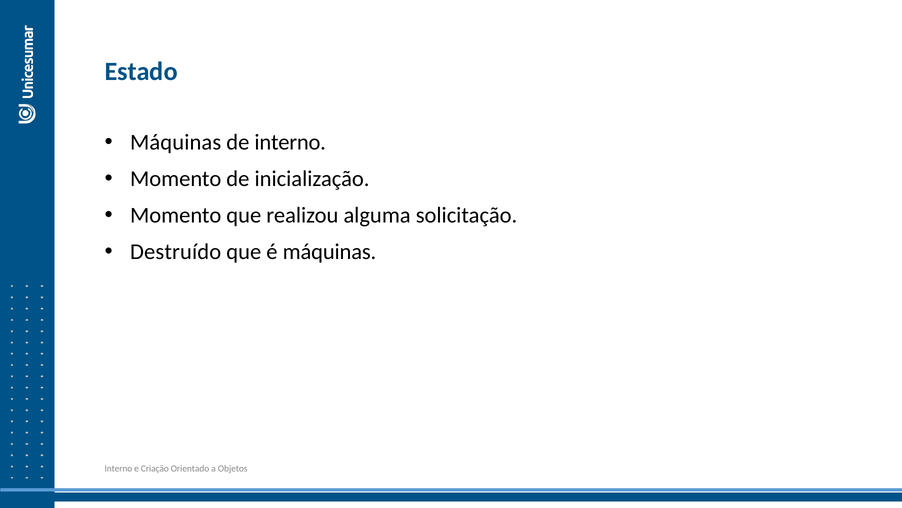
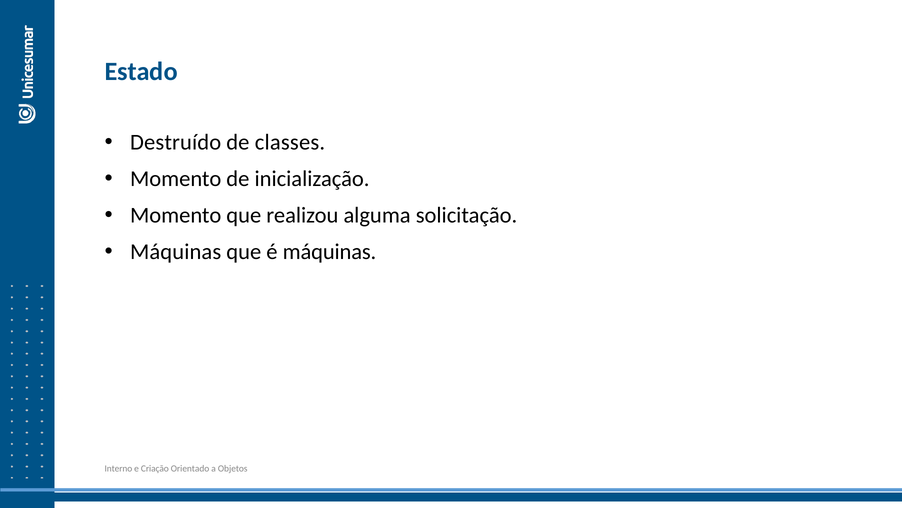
Máquinas: Máquinas -> Destruído (176, 142)
de interno: interno -> classes (290, 142)
Destruído: Destruído -> Máquinas (176, 252)
